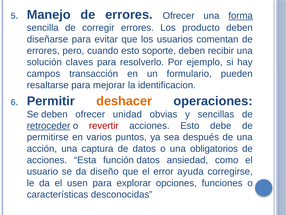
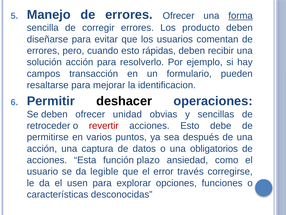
soporte: soporte -> rápidas (159, 51)
solución claves: claves -> acción (79, 62)
deshacer colour: orange -> black (124, 101)
retroceder underline: present -> none (49, 125)
función datos: datos -> plazo (148, 160)
diseño: diseño -> legible (104, 171)
ayuda: ayuda -> través (191, 171)
